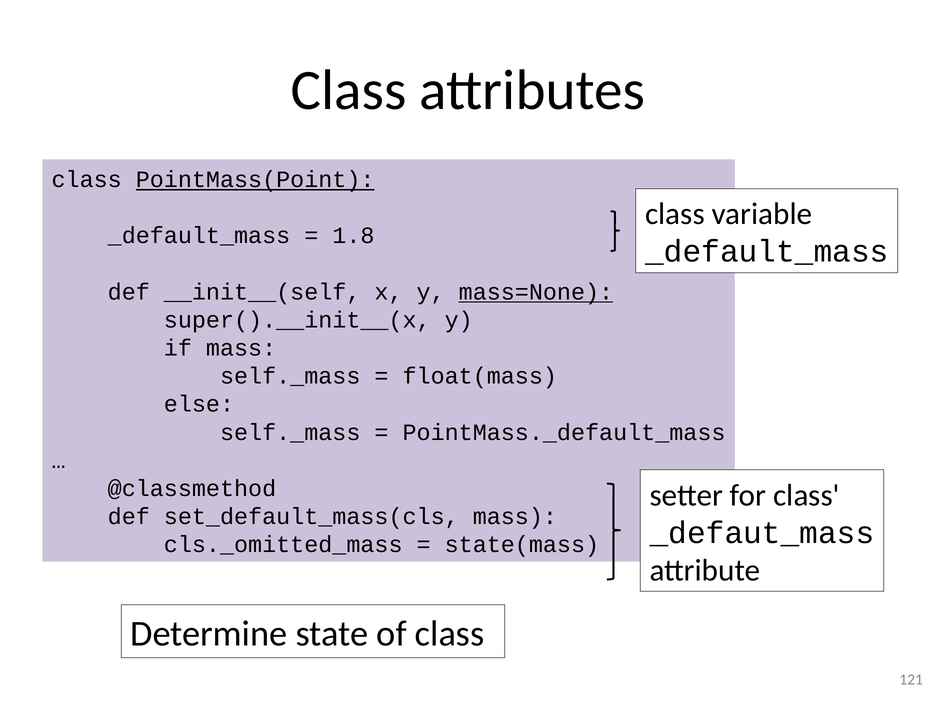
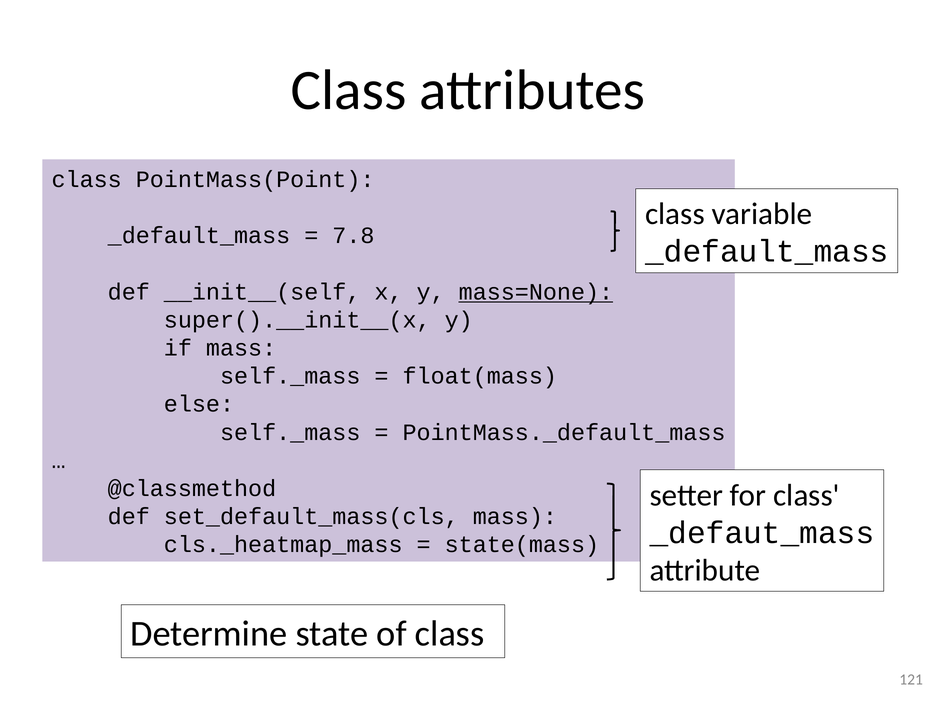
PointMass(Point underline: present -> none (255, 180)
1.8: 1.8 -> 7.8 (353, 236)
cls._omitted_mass: cls._omitted_mass -> cls._heatmap_mass (283, 545)
